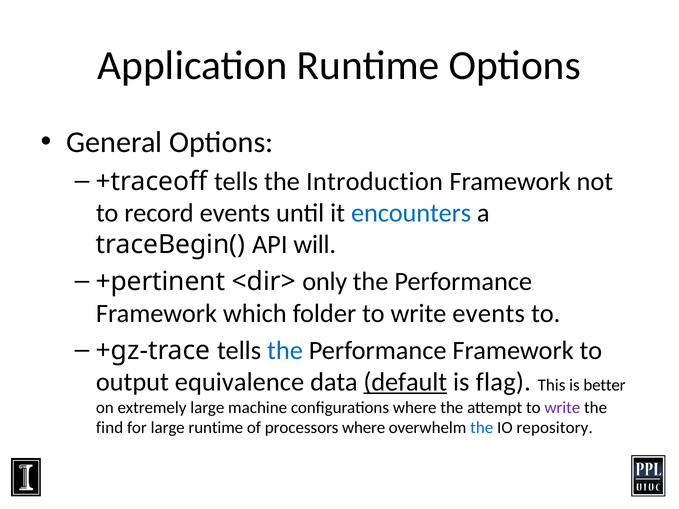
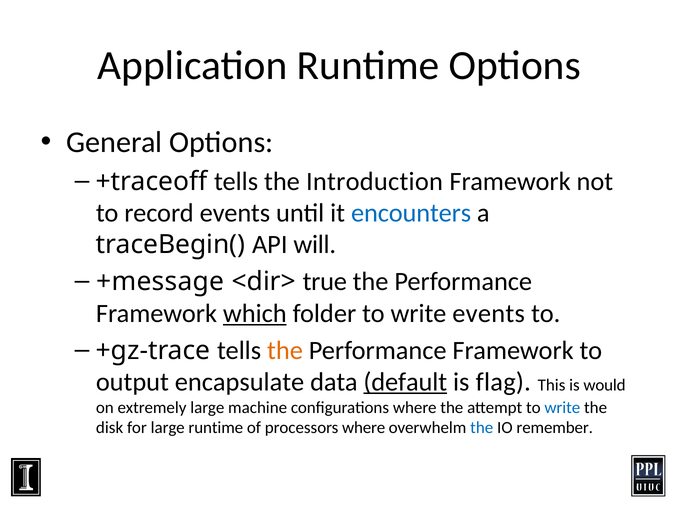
+pertinent: +pertinent -> +message (160, 282)
only: only -> true (325, 282)
which underline: none -> present (255, 314)
the colour: blue -> orange (285, 351)
equivalence: equivalence -> encapsulate (240, 382)
better: better -> would (605, 385)
write colour: purple -> blue (562, 408)
find: find -> disk (110, 428)
repository: repository -> remember (555, 428)
